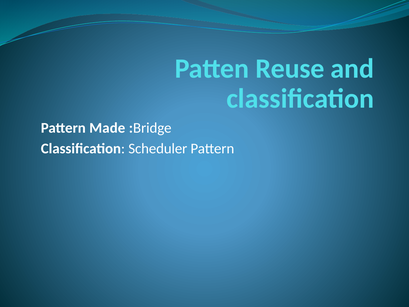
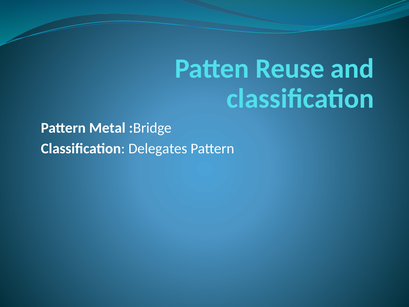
Made: Made -> Metal (107, 128)
Scheduler: Scheduler -> Delegates (158, 149)
